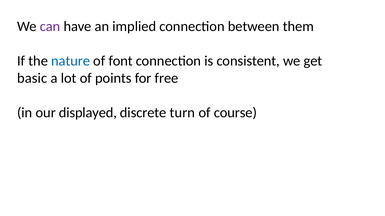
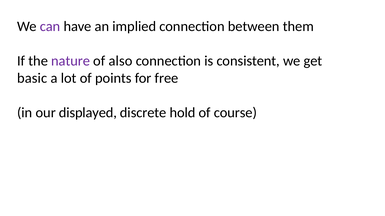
nature colour: blue -> purple (71, 61)
font: font -> also (120, 61)
turn: turn -> hold (182, 113)
